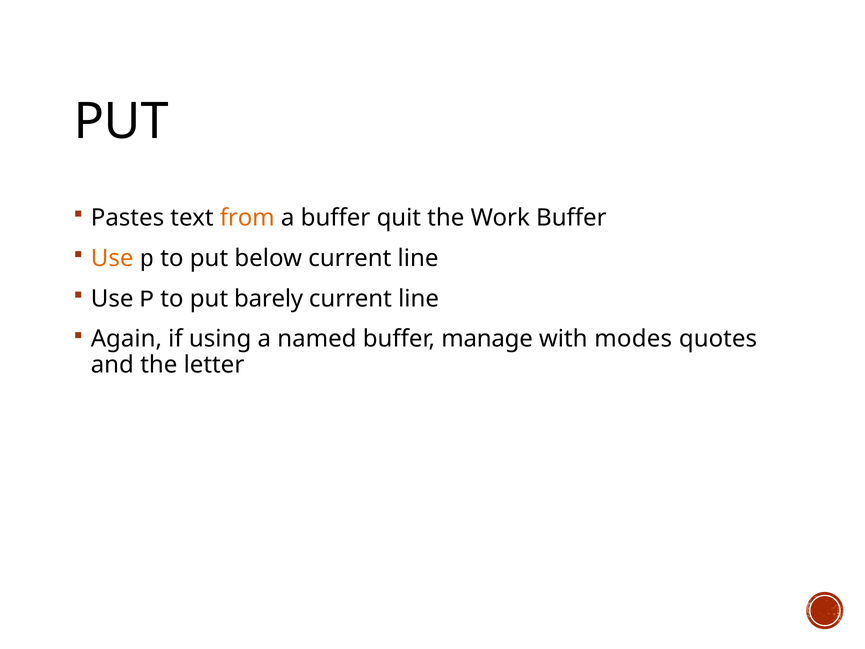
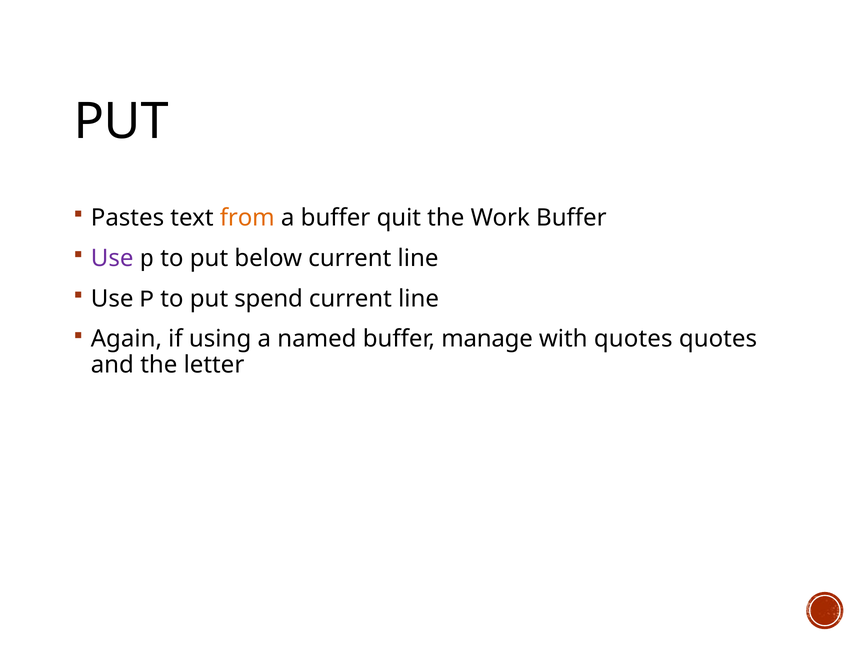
Use colour: orange -> purple (112, 258)
barely: barely -> spend (269, 299)
with modes: modes -> quotes (633, 339)
